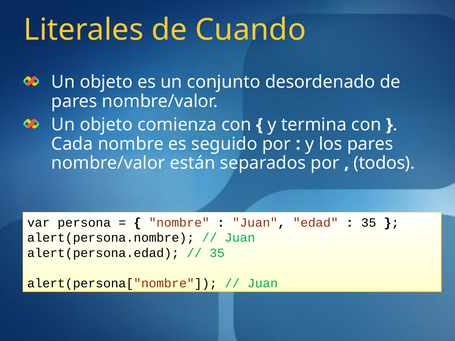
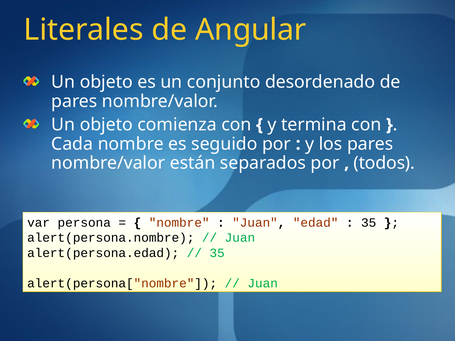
Cuando: Cuando -> Angular (251, 30)
